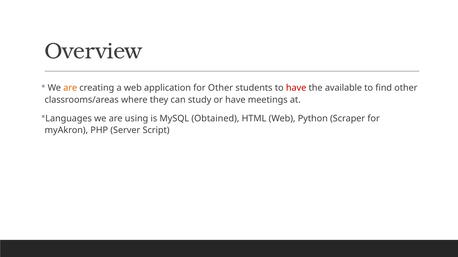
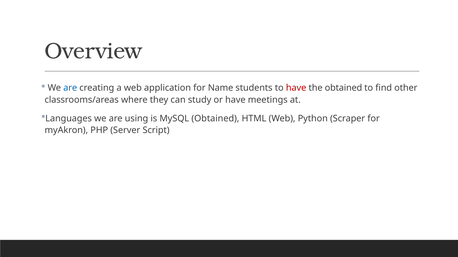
are colour: orange -> blue (70, 88)
for Other: Other -> Name (221, 88)
the available: available -> obtained (344, 88)
